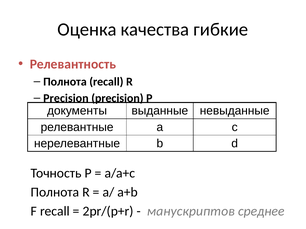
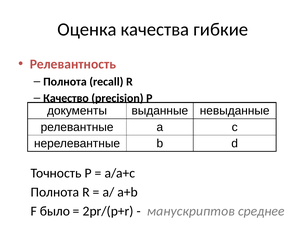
Precision: Precision -> Качество (66, 98)
F recall: recall -> было (55, 212)
